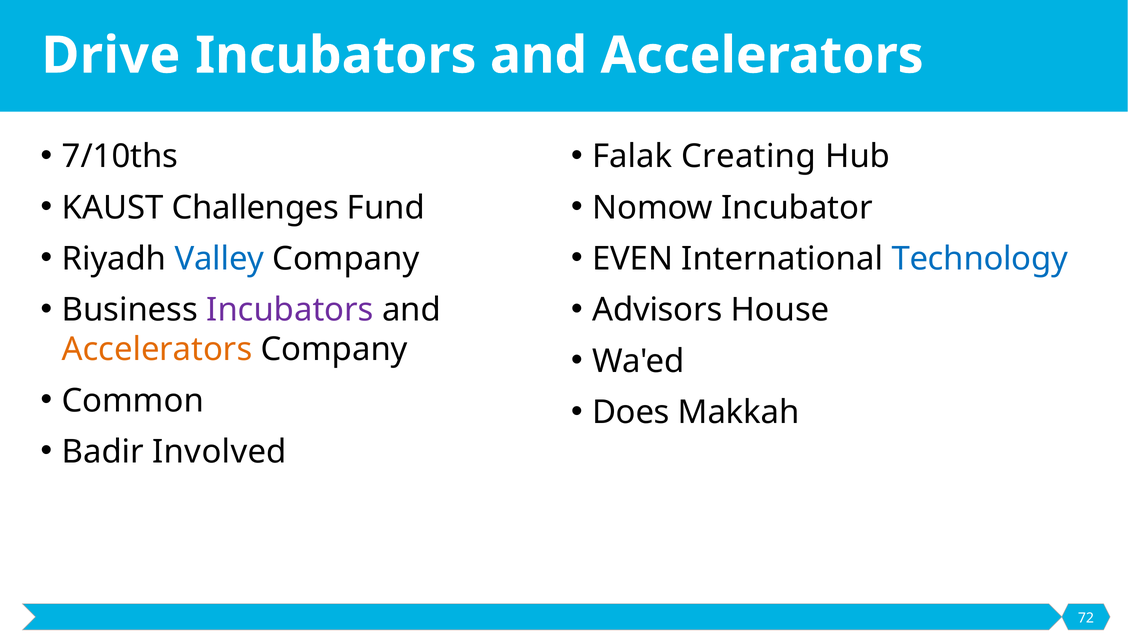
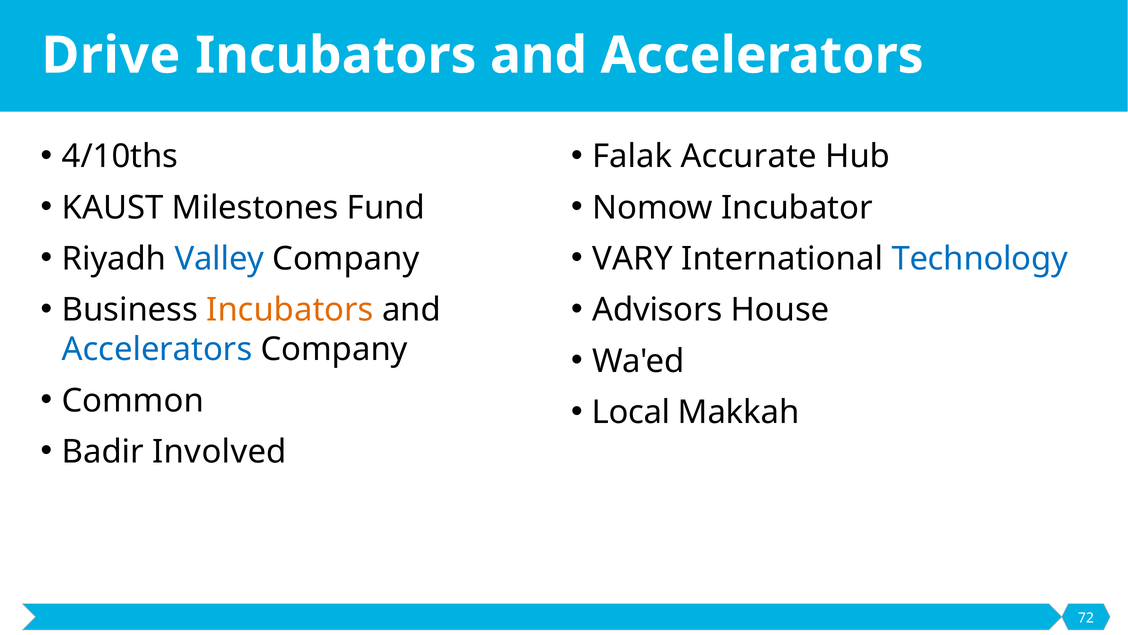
7/10ths: 7/10ths -> 4/10ths (120, 156)
Creating: Creating -> Accurate (749, 156)
Challenges: Challenges -> Milestones (255, 208)
EVEN: EVEN -> VARY (632, 259)
Incubators colour: purple -> orange (290, 310)
Accelerators colour: orange -> blue (157, 349)
Does: Does -> Local (631, 412)
